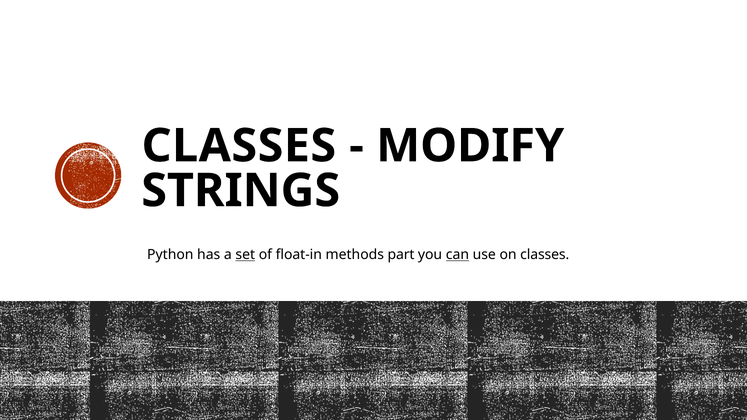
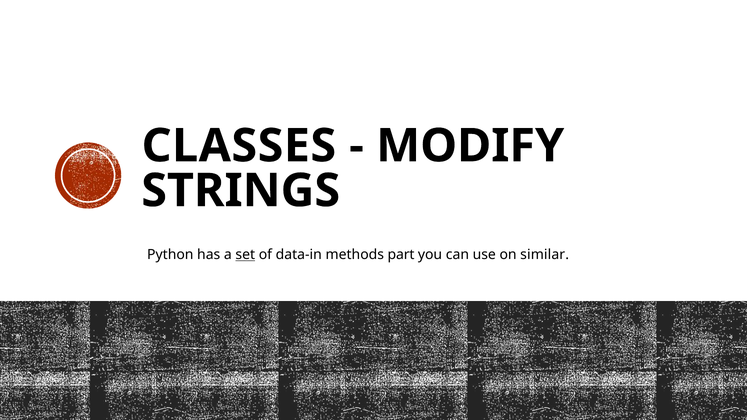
float-in: float-in -> data-in (299, 255)
can underline: present -> none (457, 255)
on classes: classes -> similar (545, 255)
